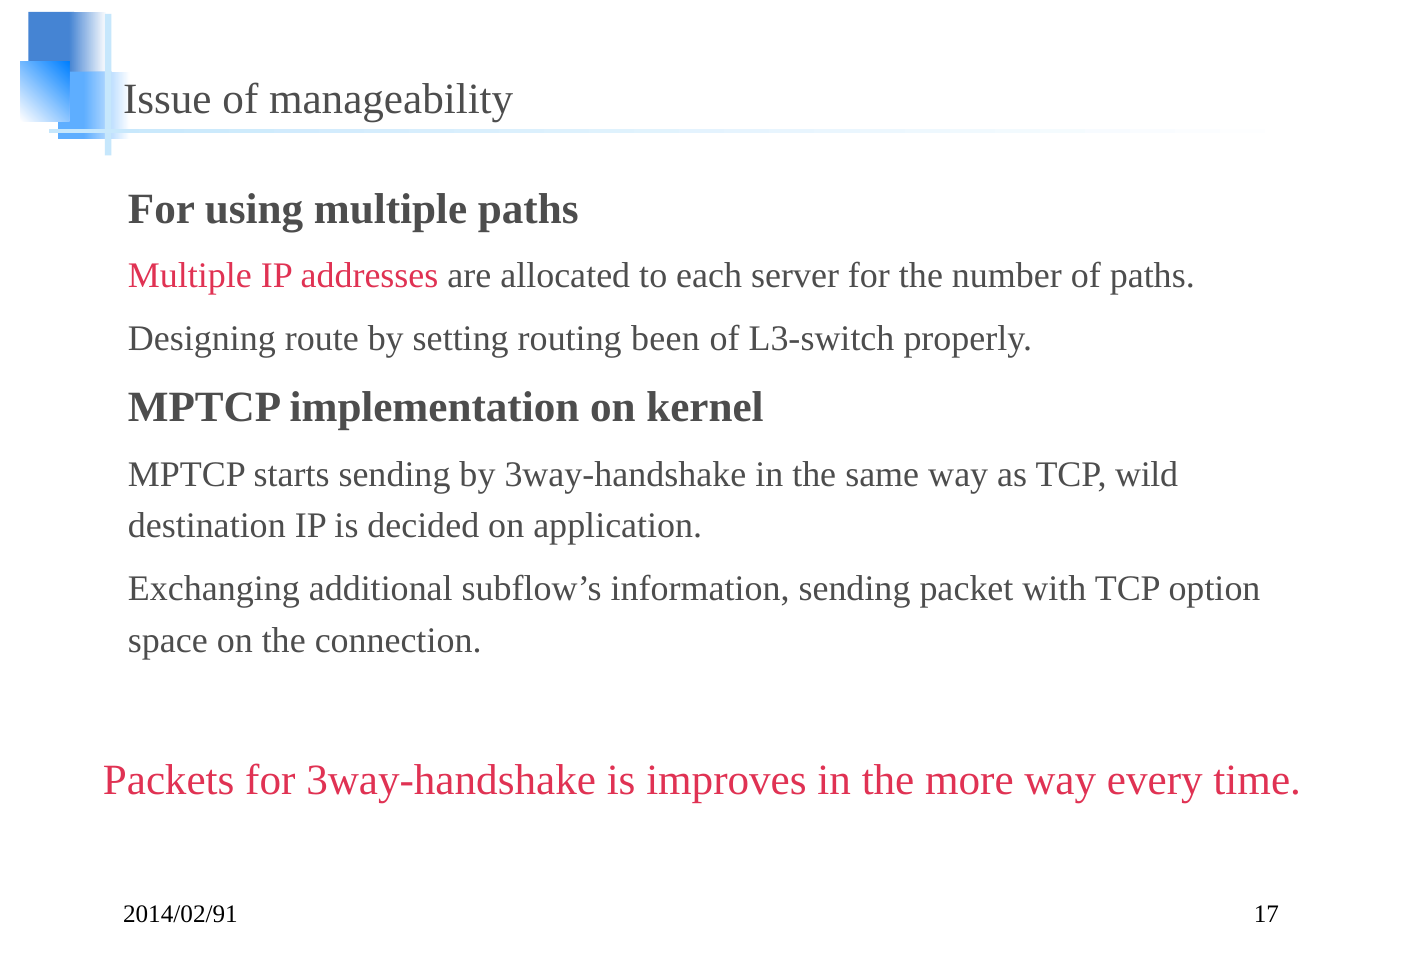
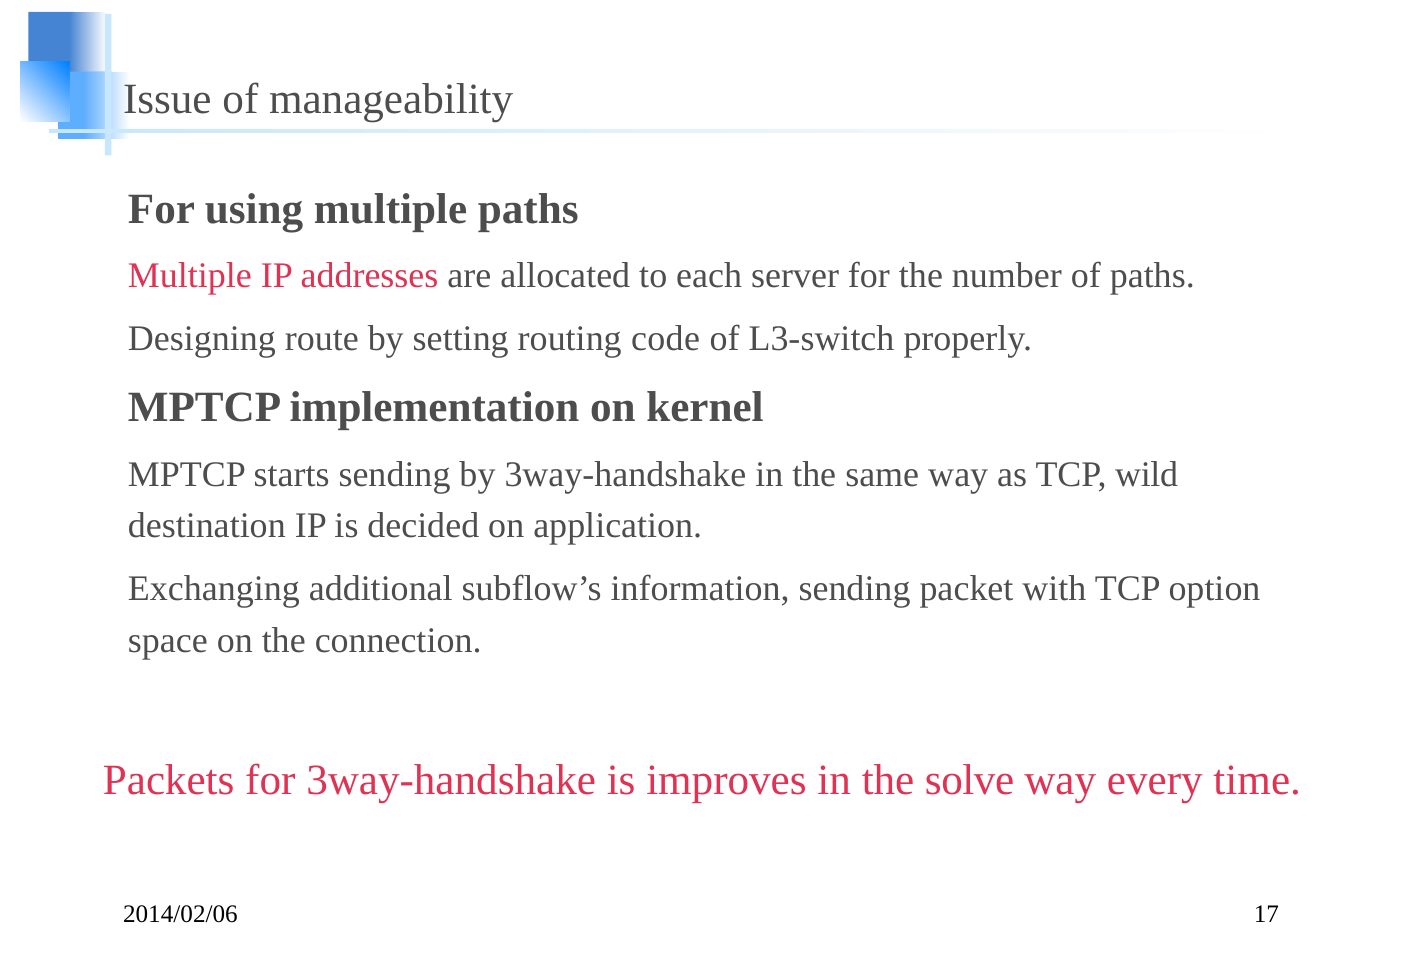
been: been -> code (666, 338)
more: more -> solve (970, 780)
2014/02/91: 2014/02/91 -> 2014/02/06 (180, 914)
